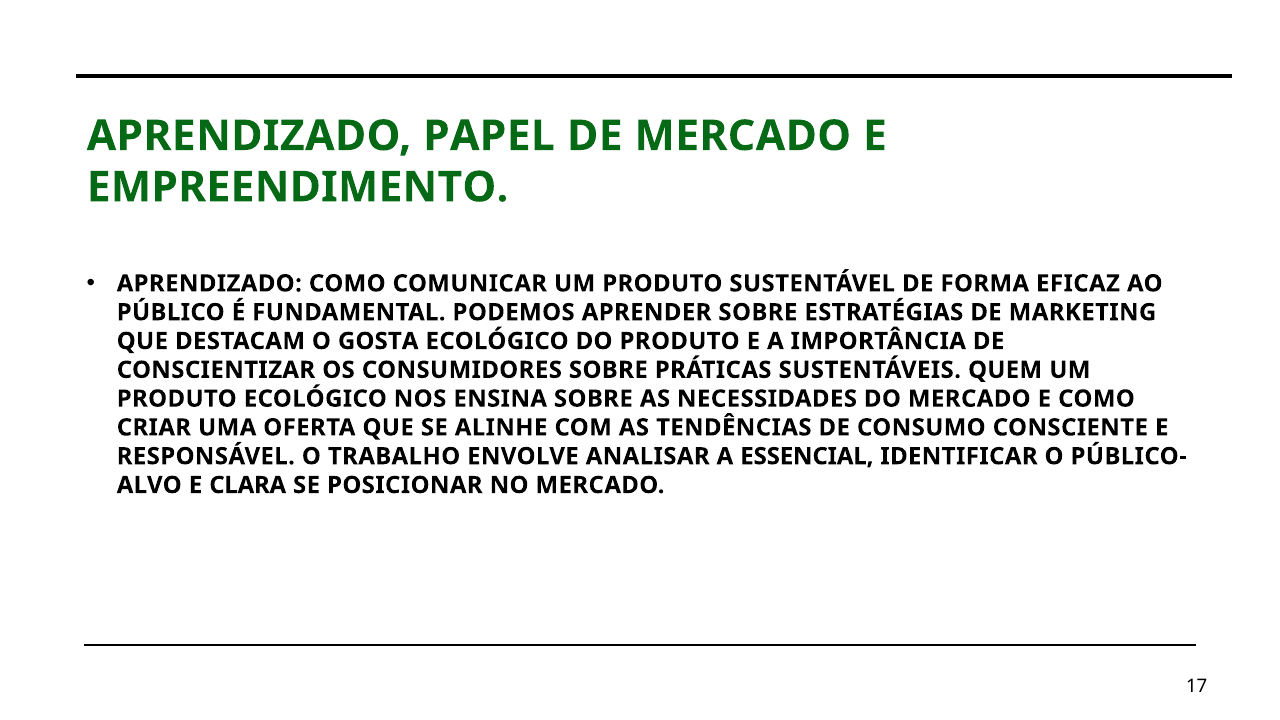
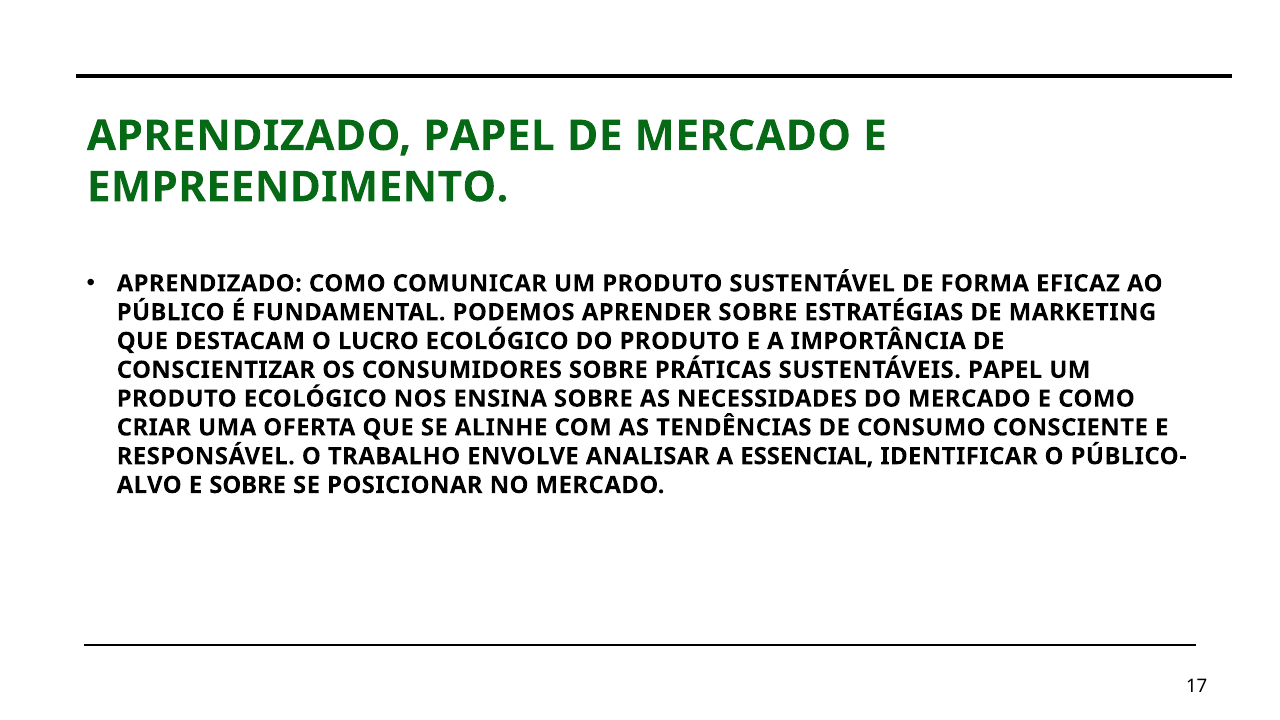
GOSTA: GOSTA -> LUCRO (378, 341)
SUSTENTÁVEIS QUEM: QUEM -> PAPEL (1005, 370)
E CLARA: CLARA -> SOBRE (248, 485)
